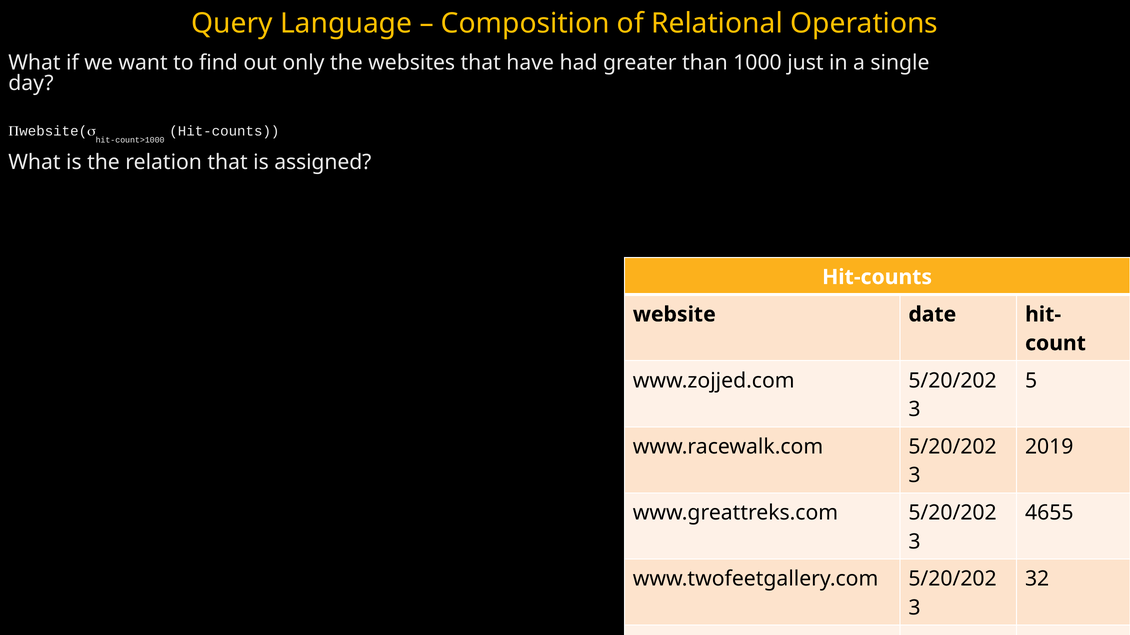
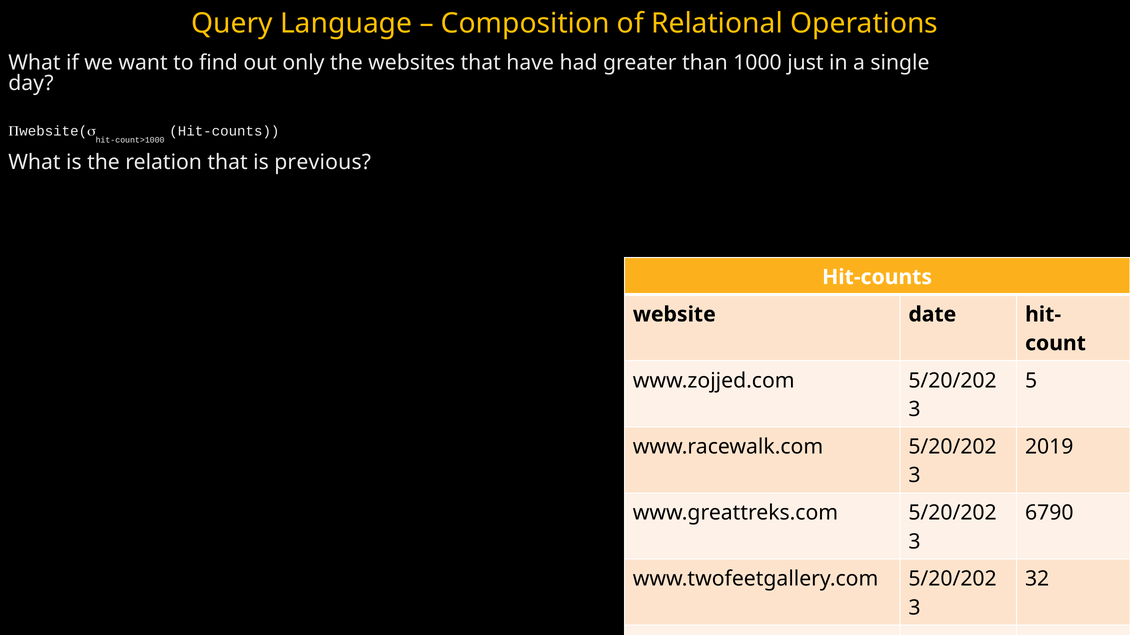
assigned: assigned -> previous (323, 163)
4655: 4655 -> 6790 (1049, 513)
